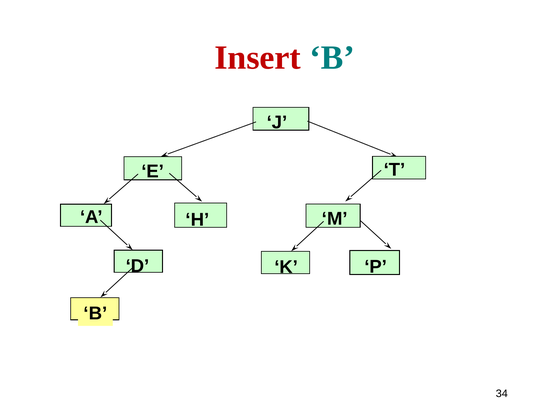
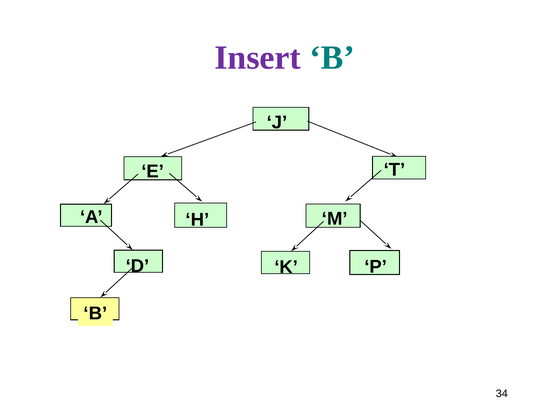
Insert colour: red -> purple (258, 58)
